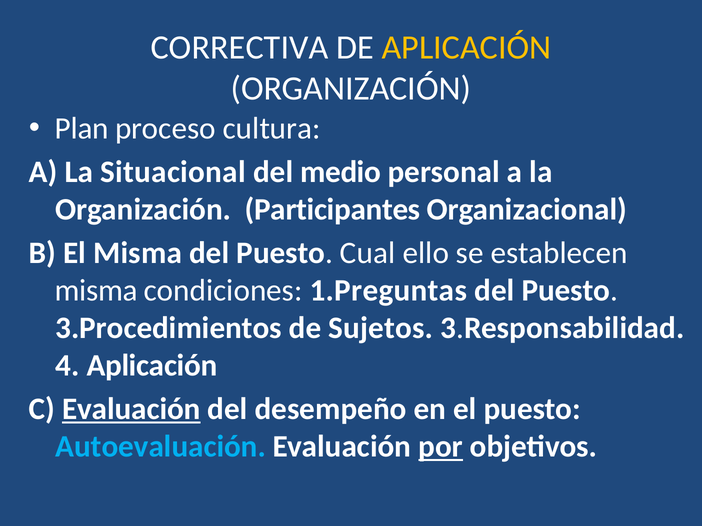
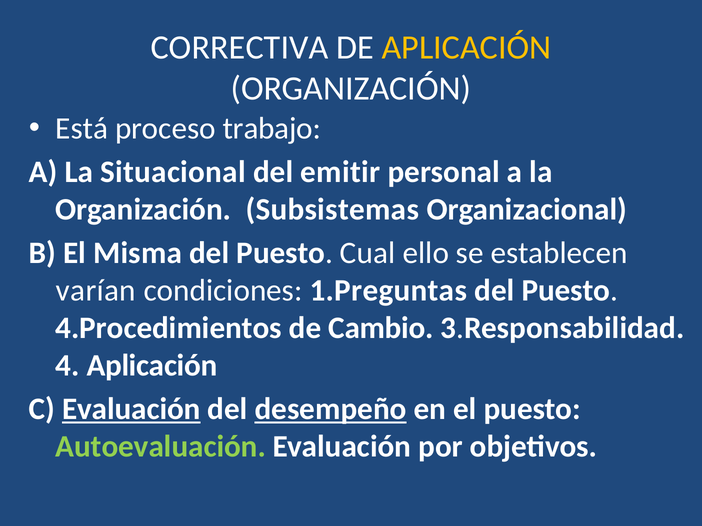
Plan: Plan -> Está (82, 129)
cultura: cultura -> trabajo (272, 129)
medio: medio -> emitir (340, 172)
Participantes: Participantes -> Subsistemas (332, 210)
misma: misma -> varían (96, 291)
3.Procedimientos: 3.Procedimientos -> 4.Procedimientos (169, 328)
Sujetos: Sujetos -> Cambio (381, 328)
desempeño underline: none -> present (331, 409)
Autoevaluación colour: light blue -> light green (161, 447)
por underline: present -> none (441, 447)
